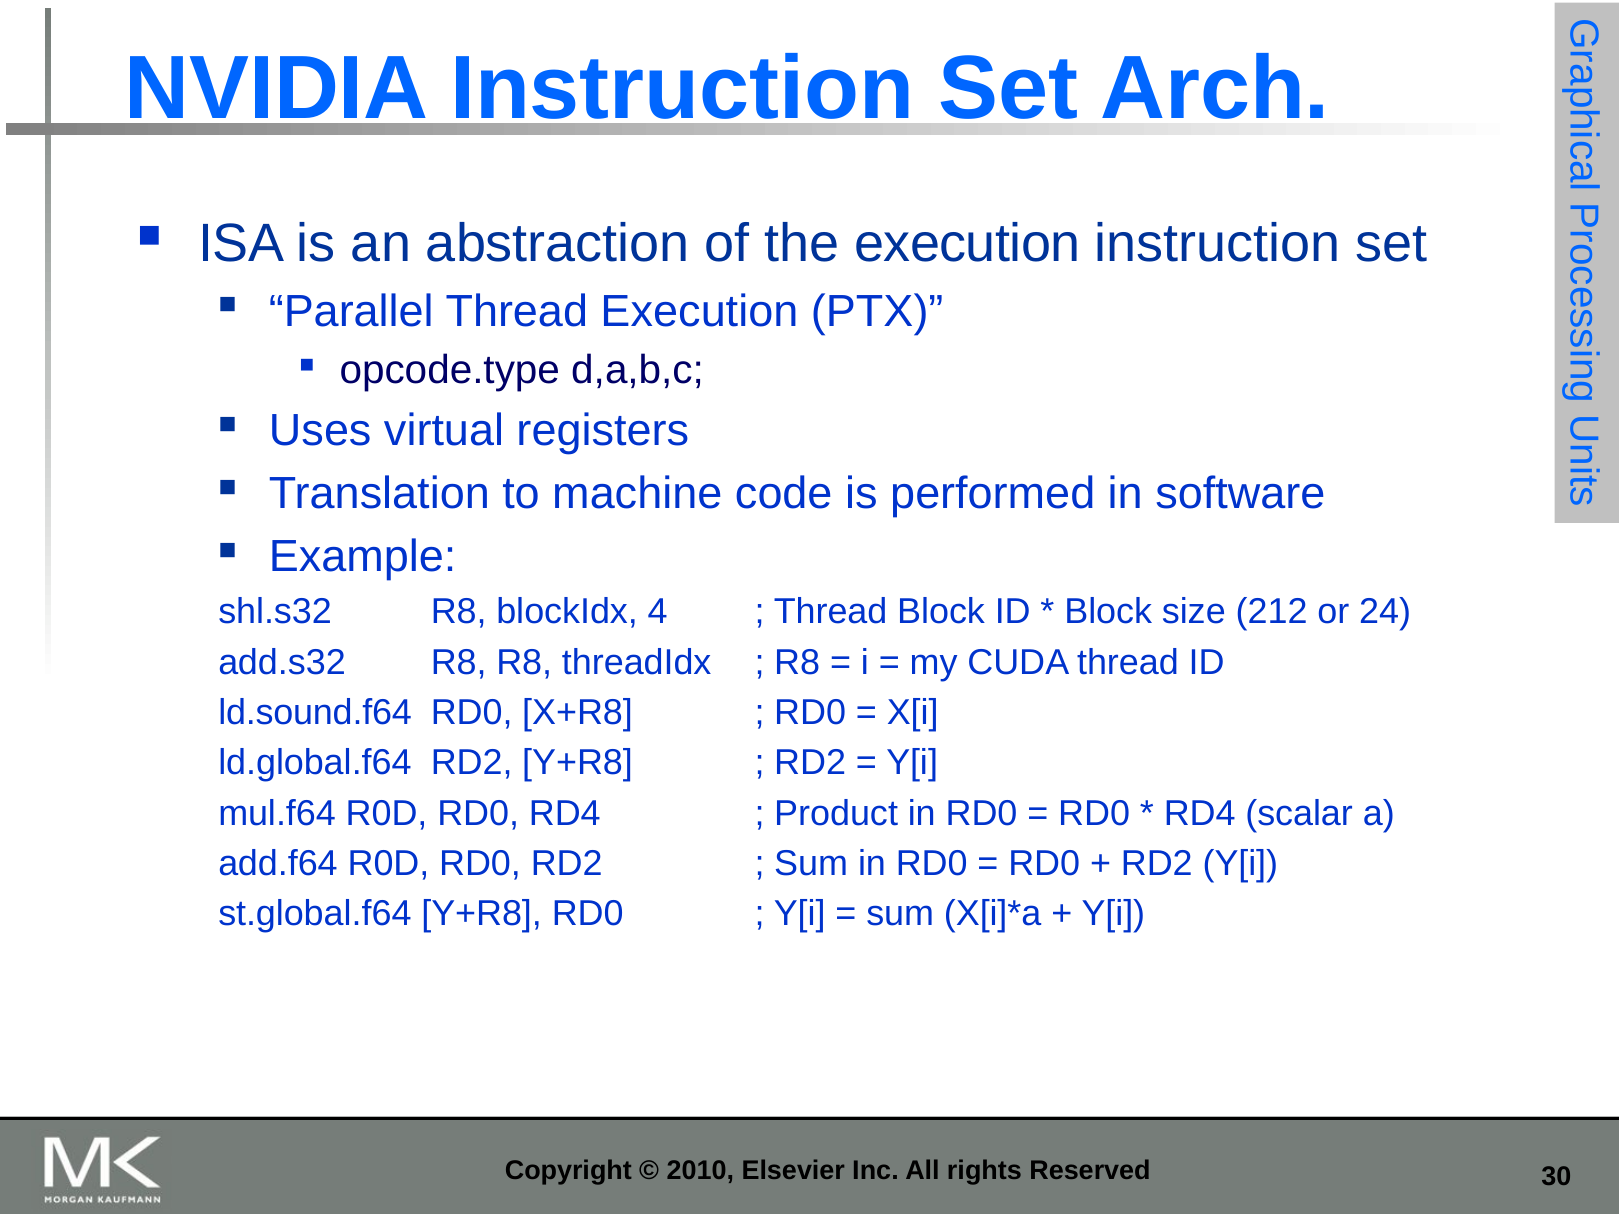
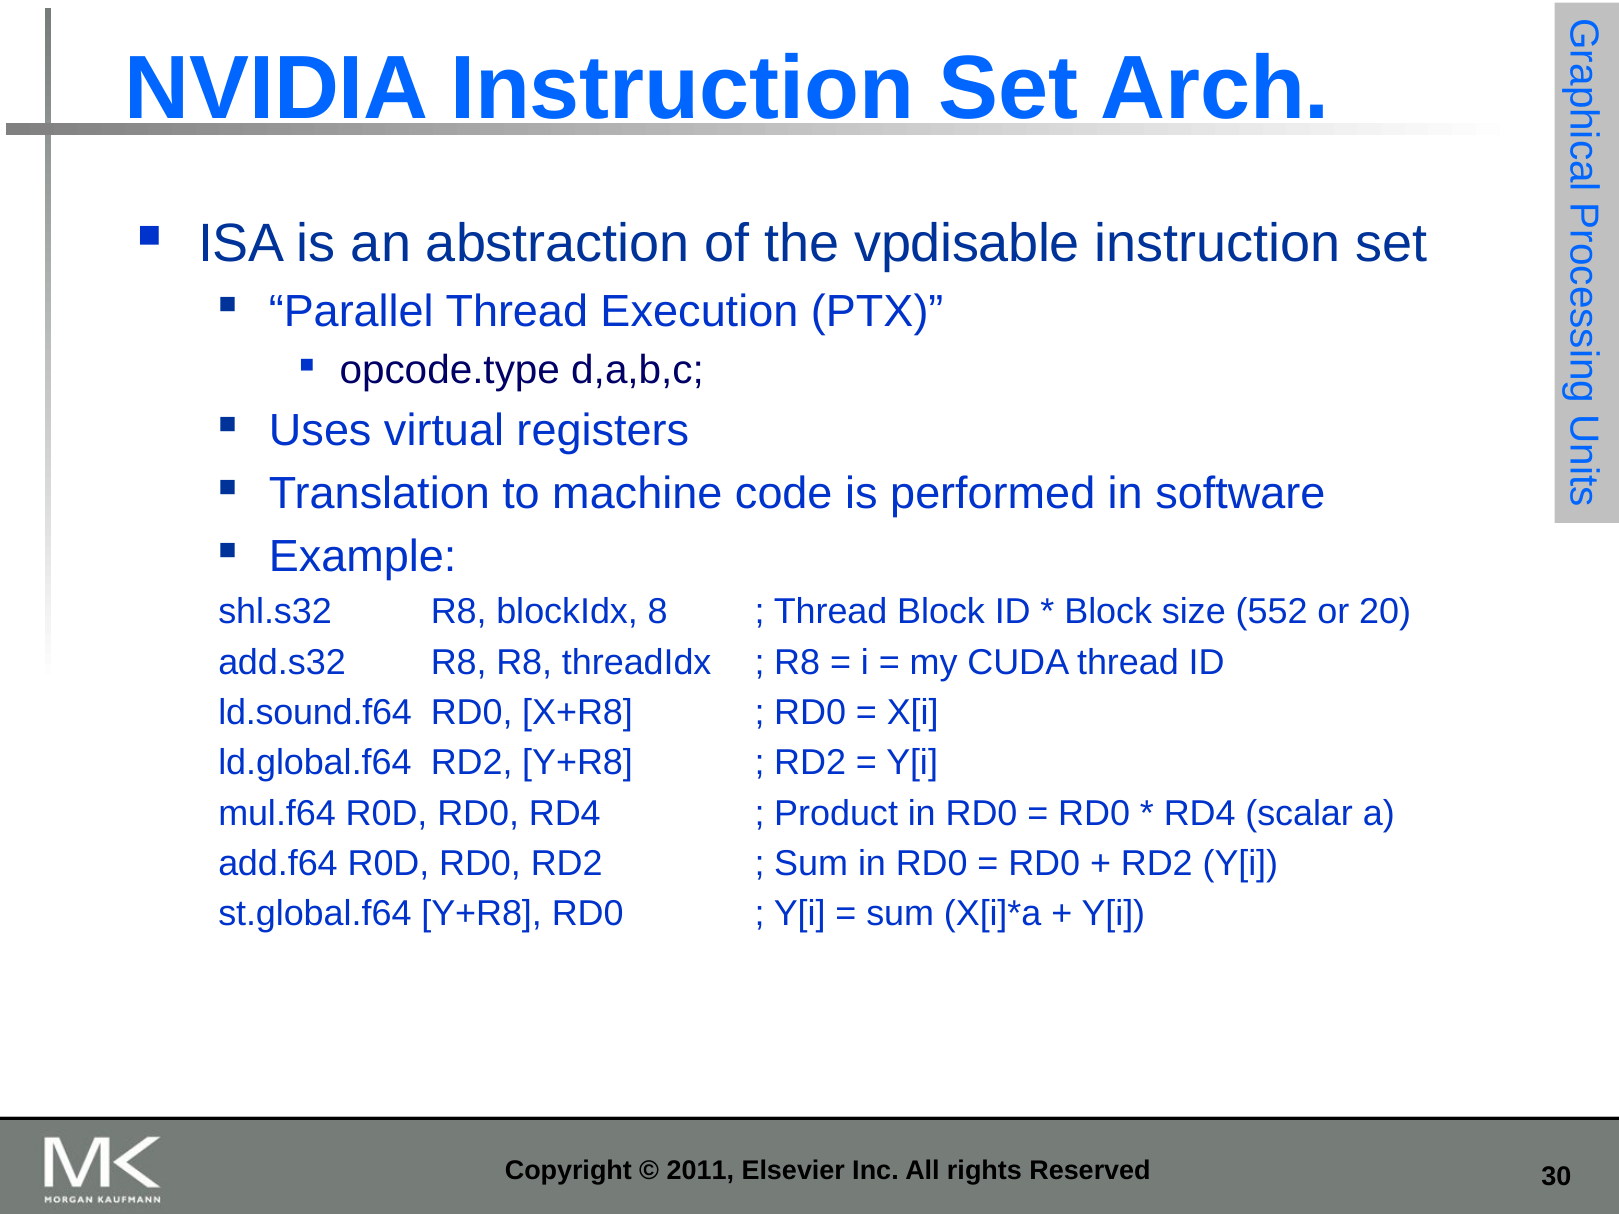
the execution: execution -> vpdisable (967, 244)
4: 4 -> 8 (658, 612)
212: 212 -> 552 (1272, 612)
24: 24 -> 20 (1385, 612)
2010: 2010 -> 2011 (700, 1171)
